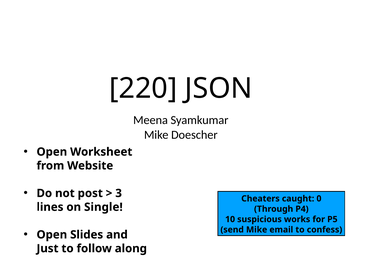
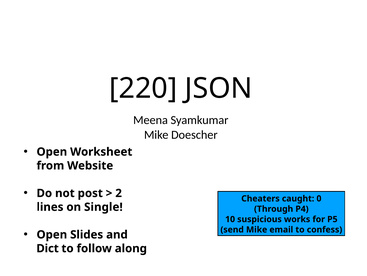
3: 3 -> 2 (119, 193)
Just: Just -> Dict (48, 248)
